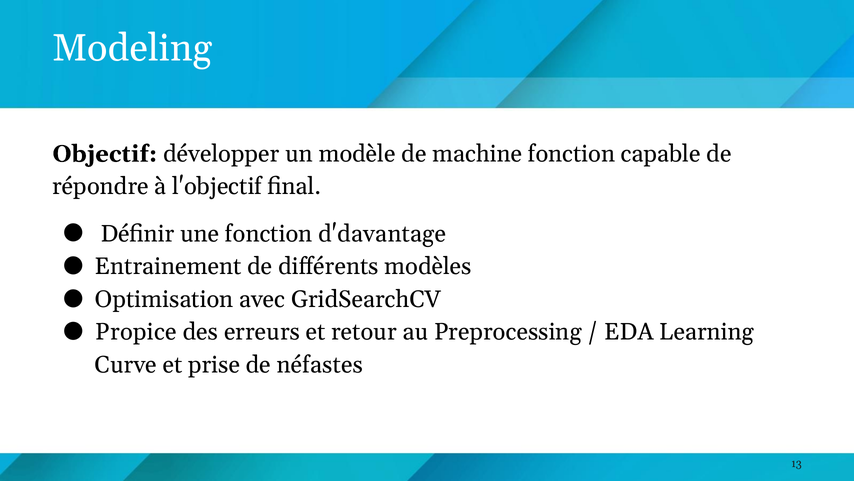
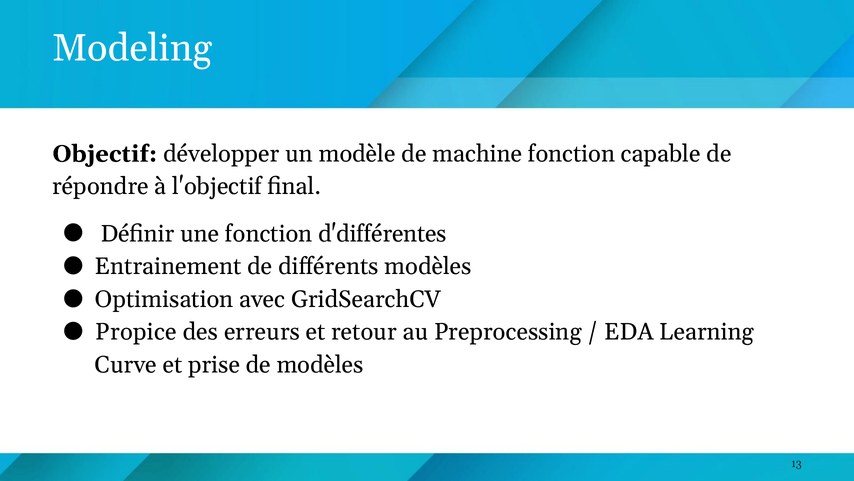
d'davantage: d'davantage -> d'différentes (382, 233)
de néfastes: néfastes -> modèles (320, 364)
